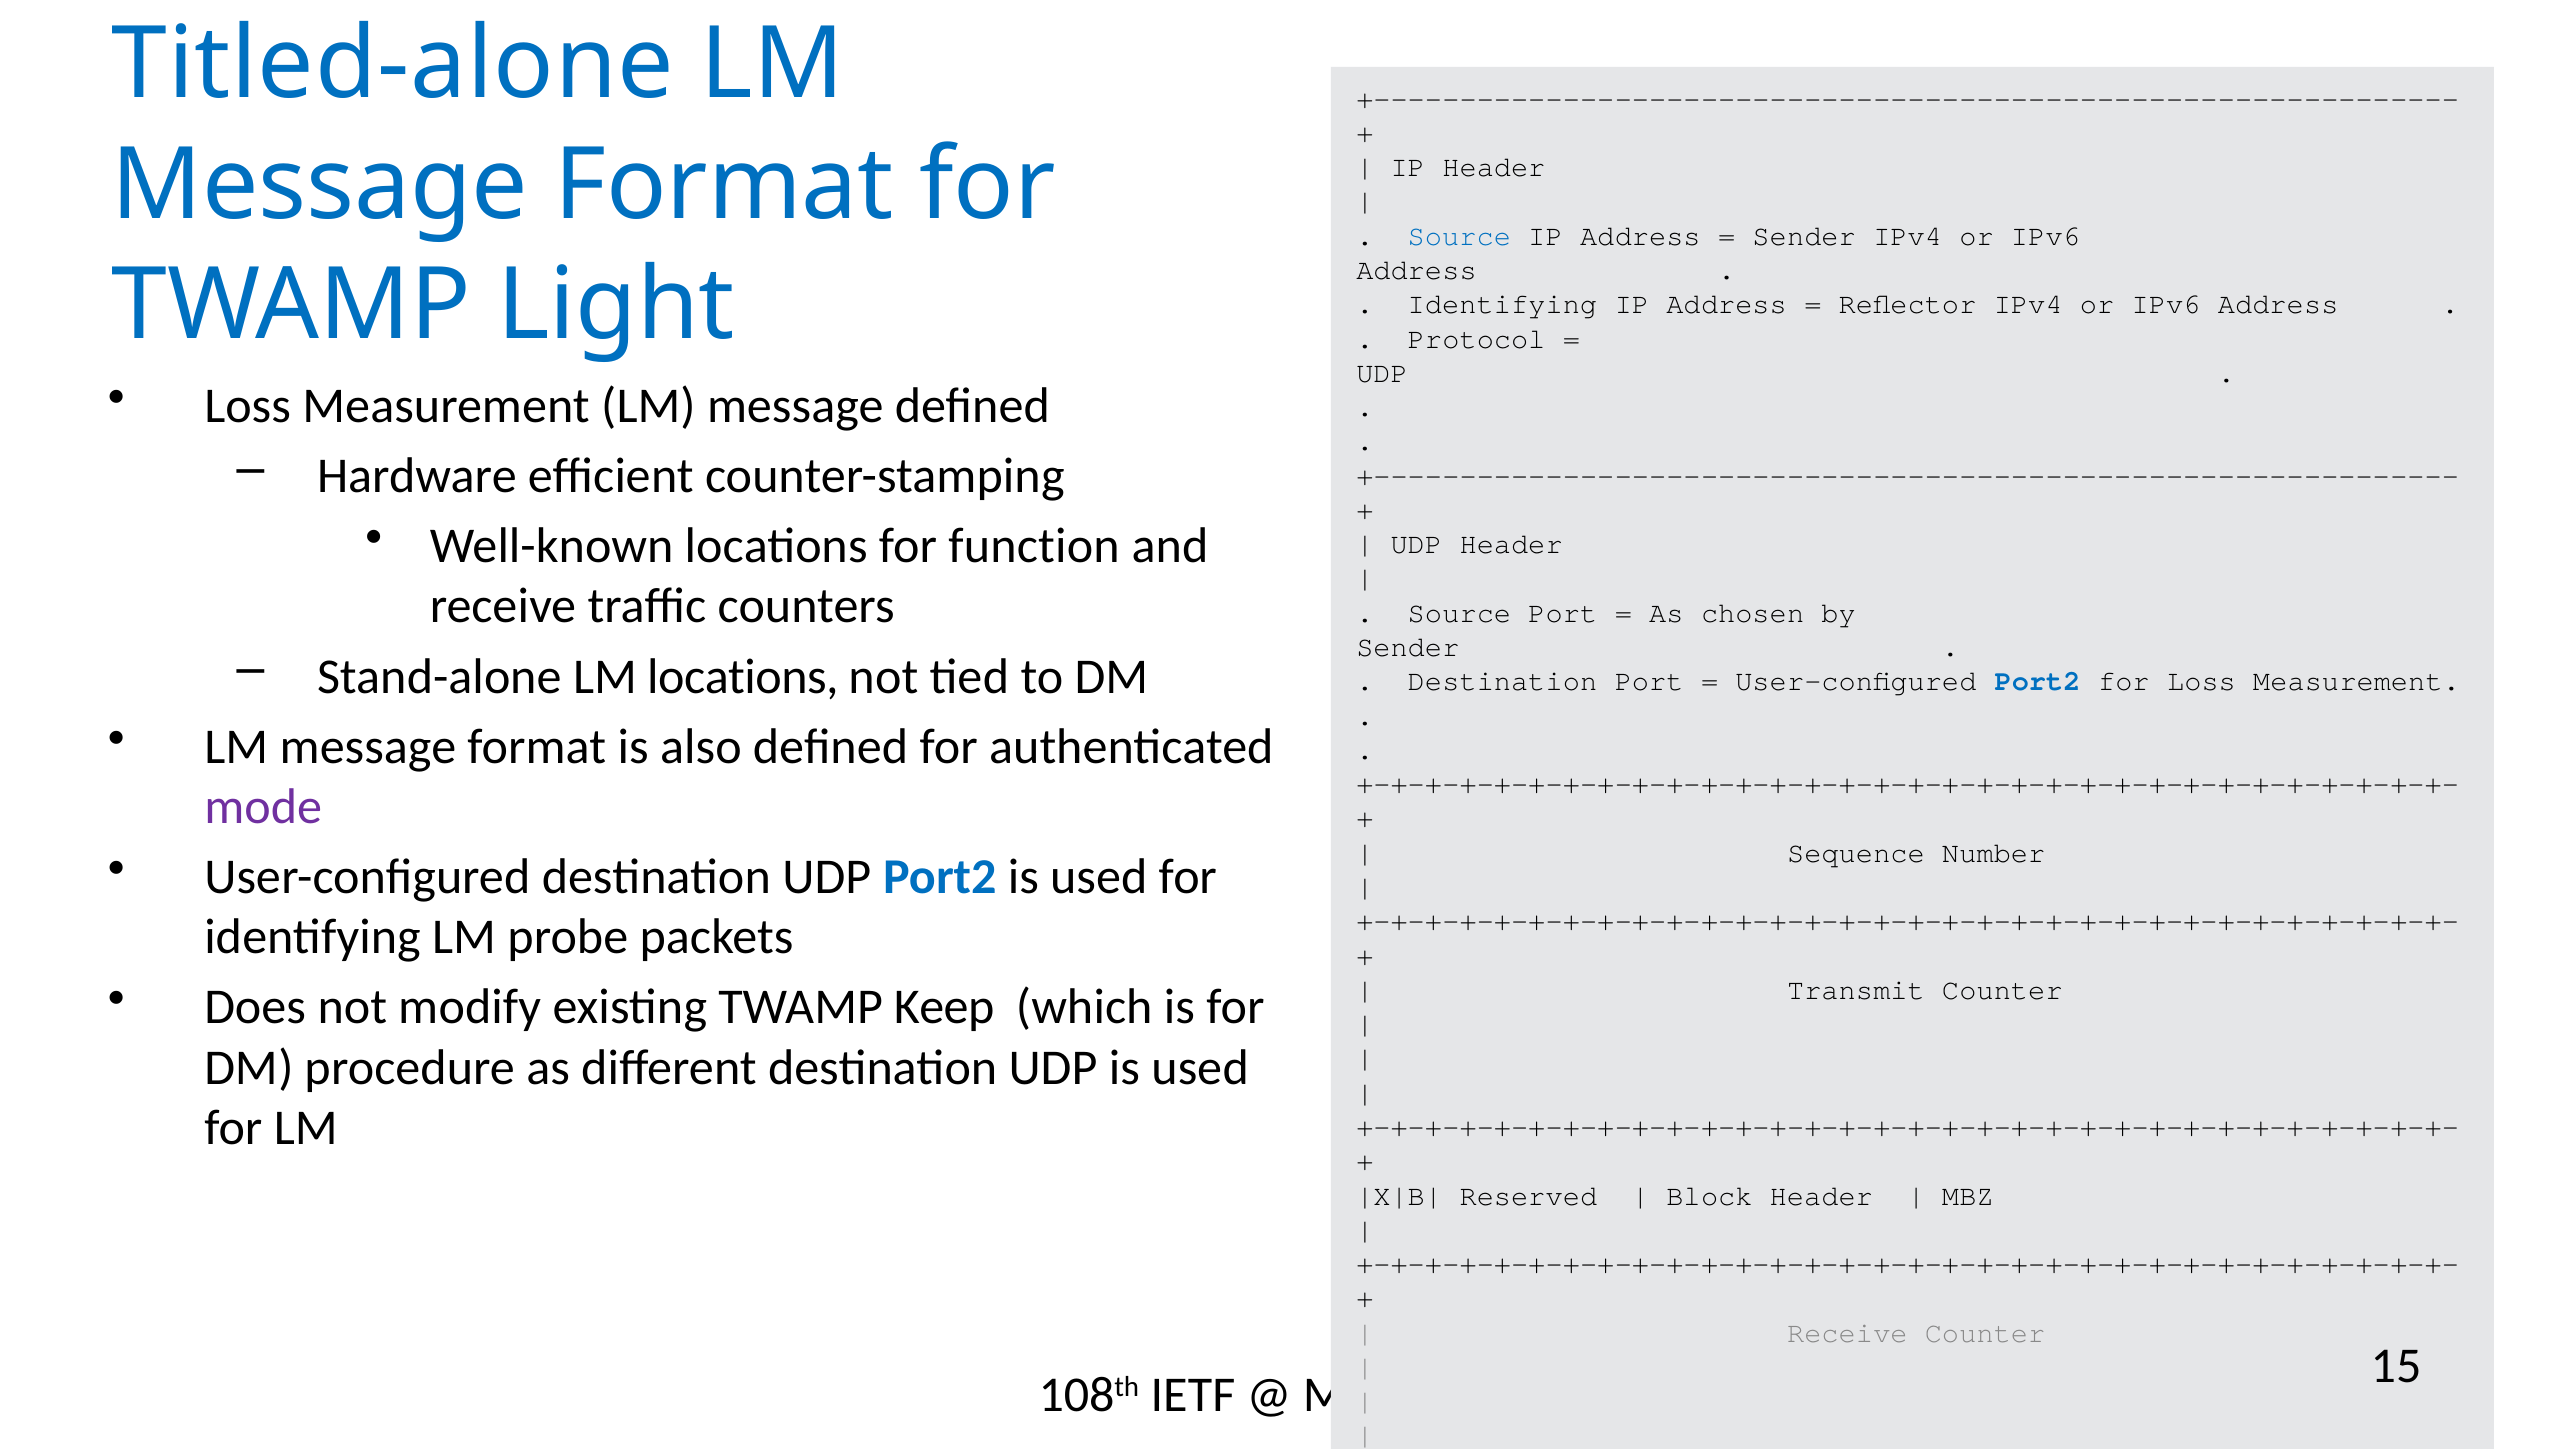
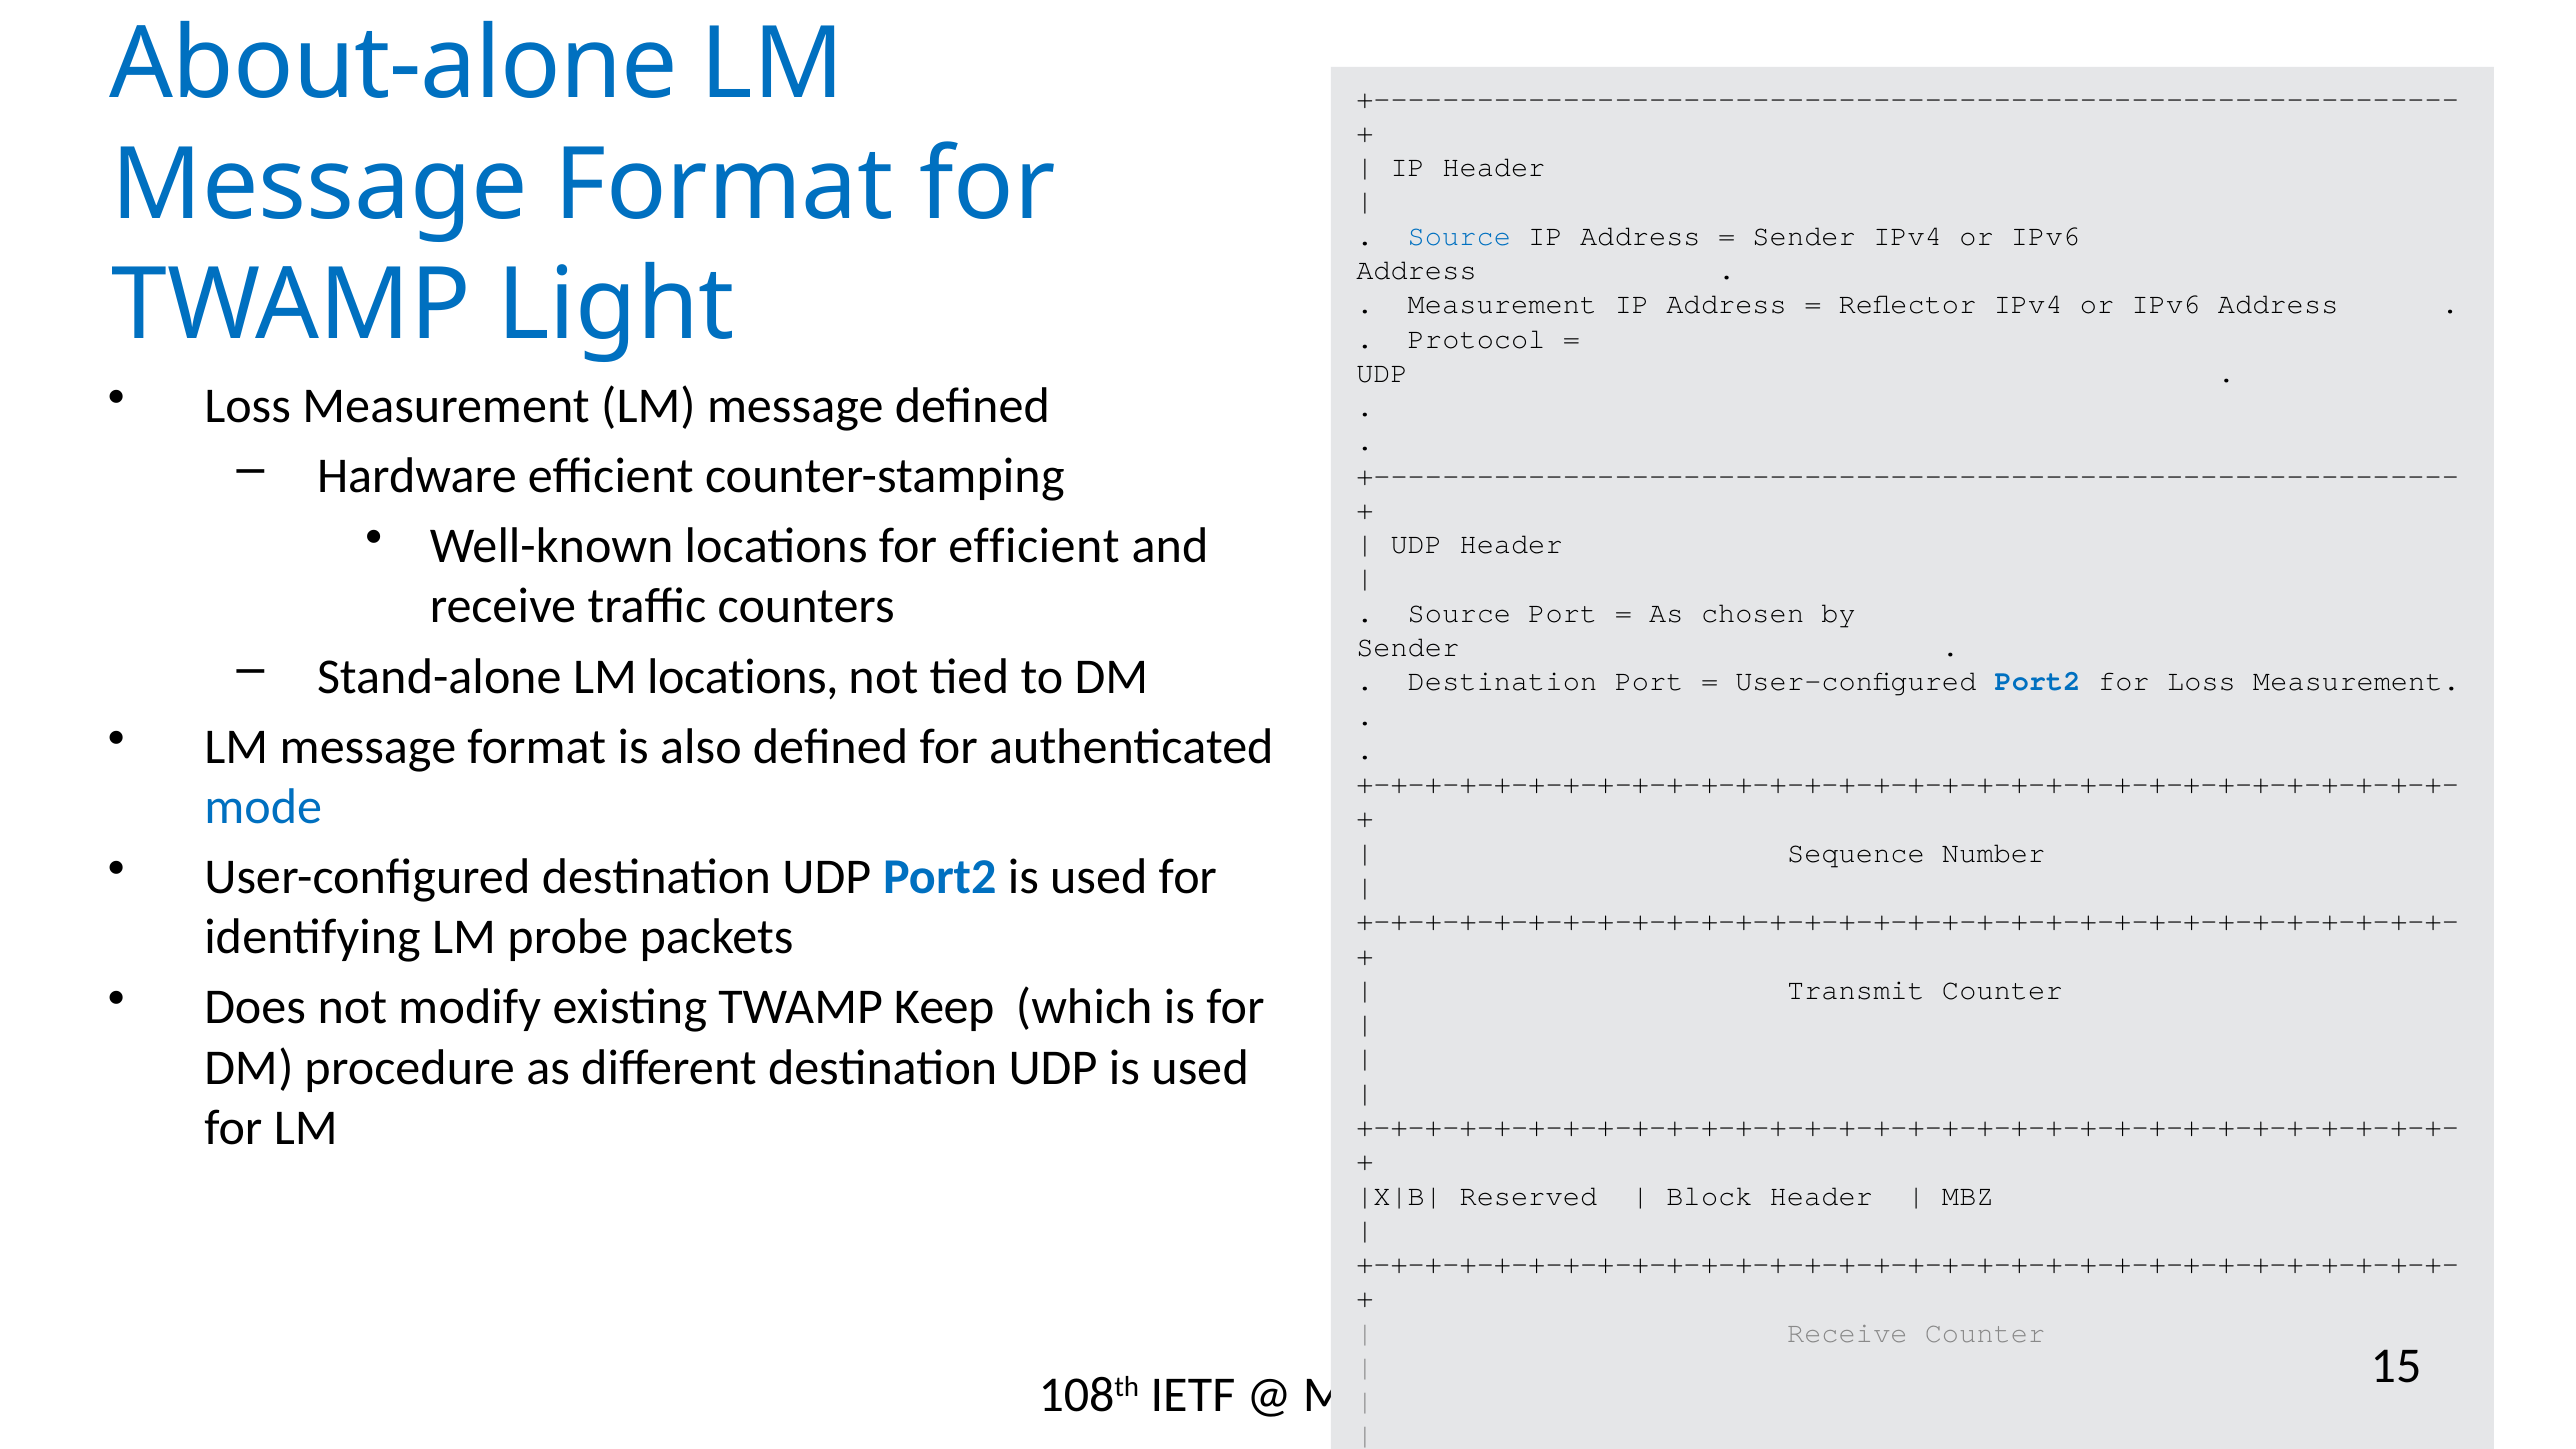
Titled-alone: Titled-alone -> About-alone (394, 65)
Identifying: Identifying -> Measurement (1502, 304)
for function: function -> efficient (1034, 546)
mode colour: purple -> blue (263, 807)
